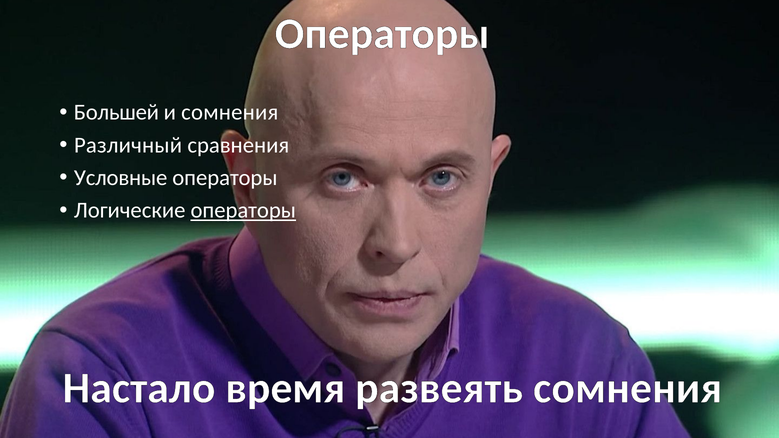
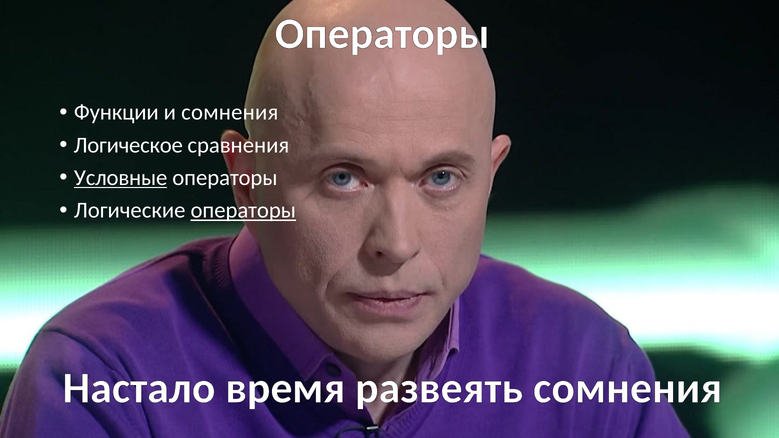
Большей: Большей -> Функции (116, 113)
Различный: Различный -> Логическое (128, 145)
Условные underline: none -> present (121, 178)
